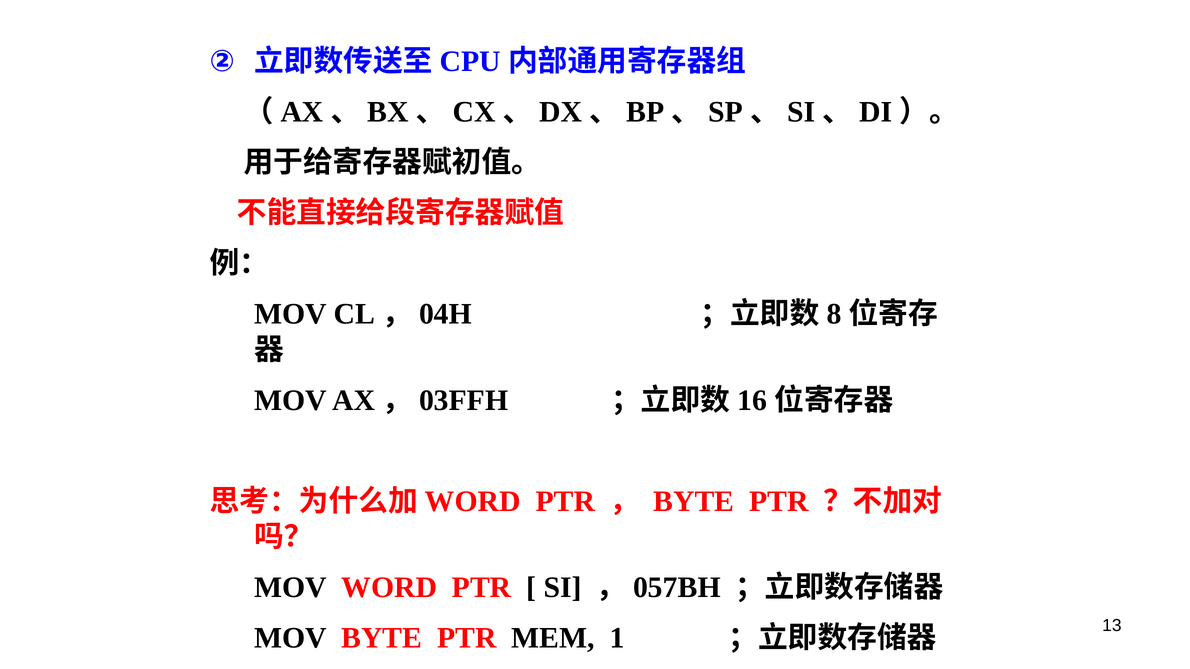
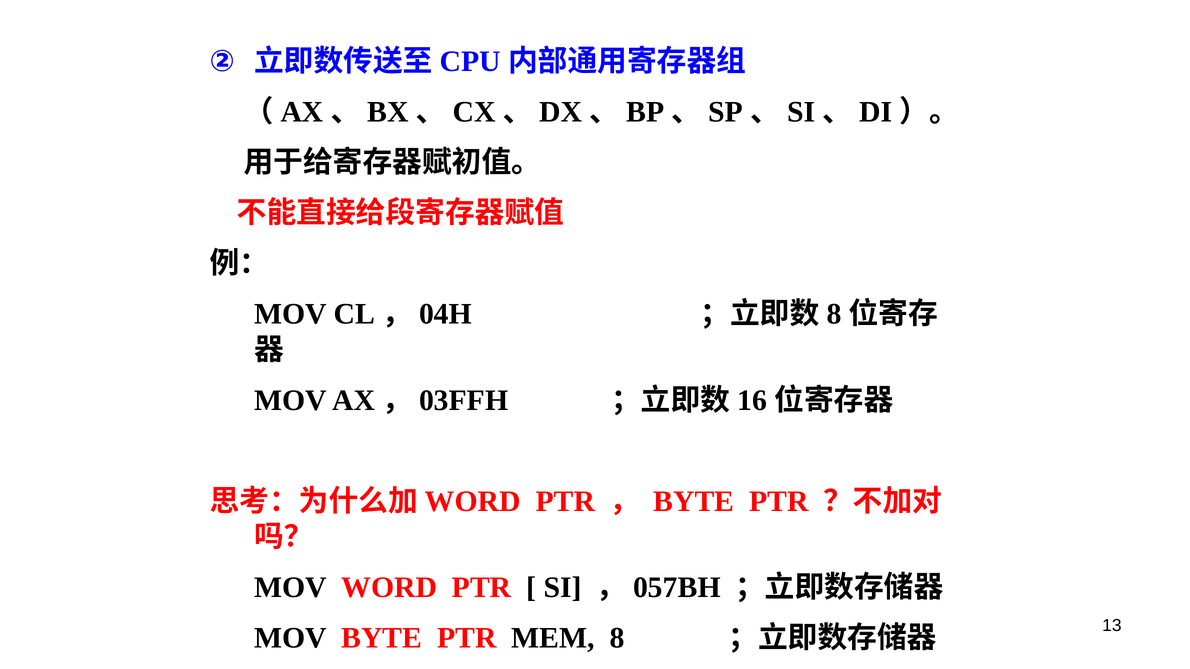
1: 1 -> 8 (617, 638)
